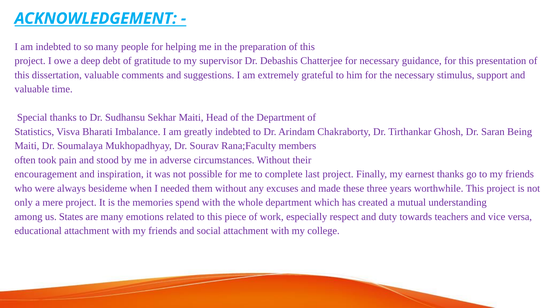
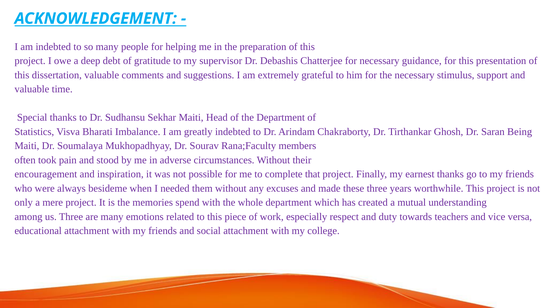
last: last -> that (313, 174)
us States: States -> Three (71, 217)
